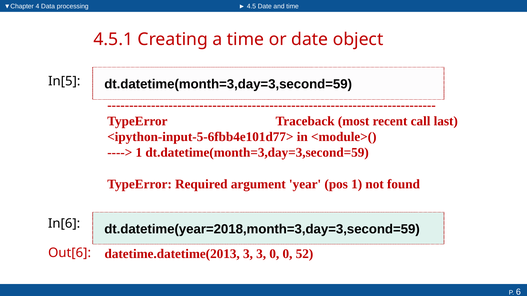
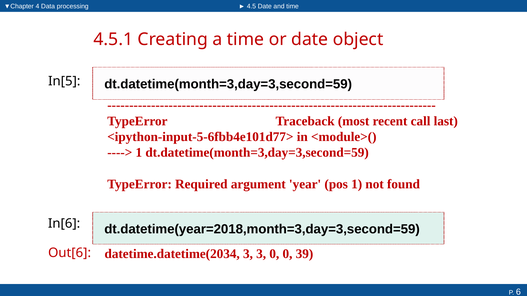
datetime.datetime(2013: datetime.datetime(2013 -> datetime.datetime(2034 (172, 254)
52: 52 -> 39 (305, 254)
